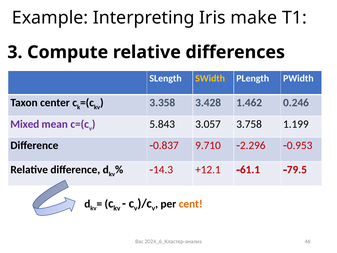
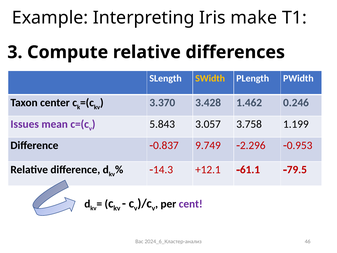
3.358: 3.358 -> 3.370 (162, 103)
Mixed: Mixed -> Issues (25, 124)
9.710: 9.710 -> 9.749 (208, 145)
cent colour: orange -> purple (191, 204)
